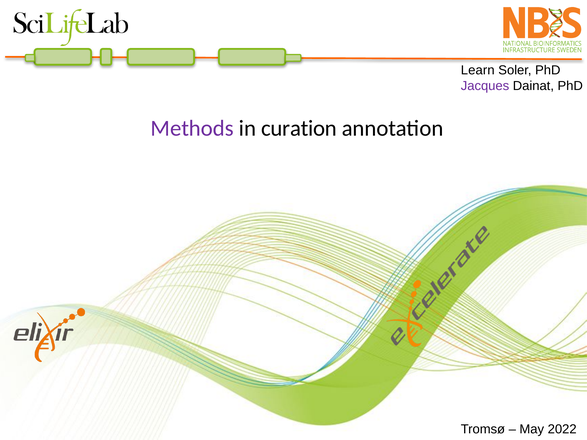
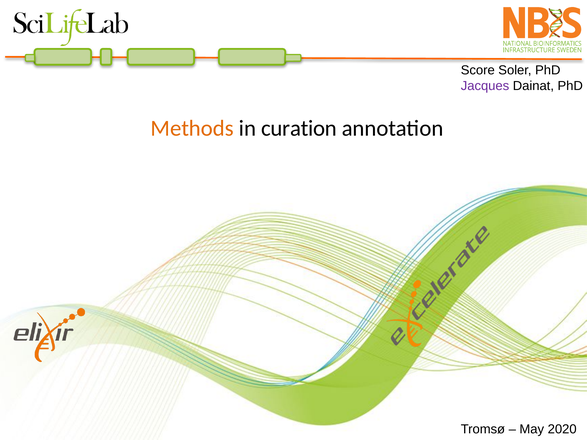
Learn: Learn -> Score (478, 70)
Methods colour: purple -> orange (192, 128)
2022: 2022 -> 2020 (562, 429)
